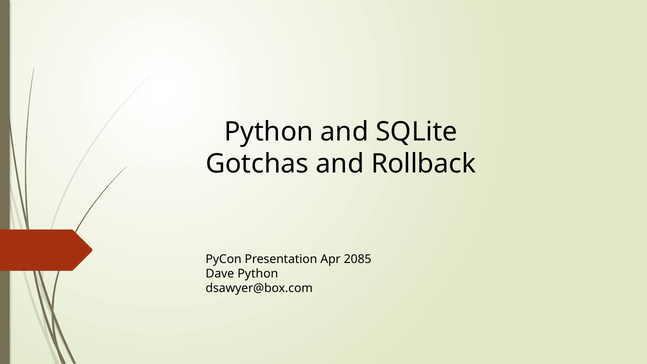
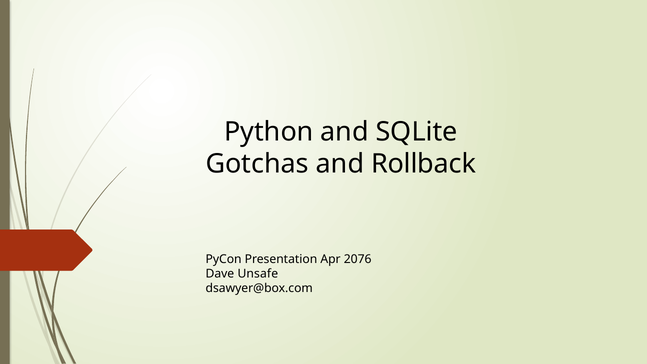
2085: 2085 -> 2076 (358, 259)
Dave Python: Python -> Unsafe (258, 274)
